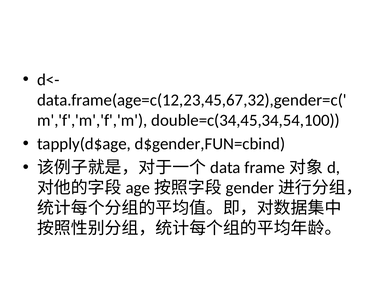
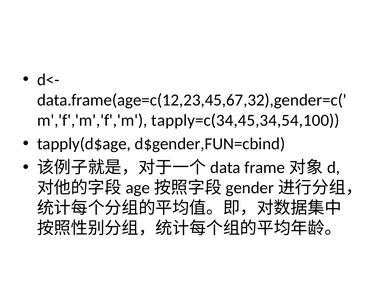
double=c(34,45,34,54,100: double=c(34,45,34,54,100 -> tapply=c(34,45,34,54,100 (245, 120)
